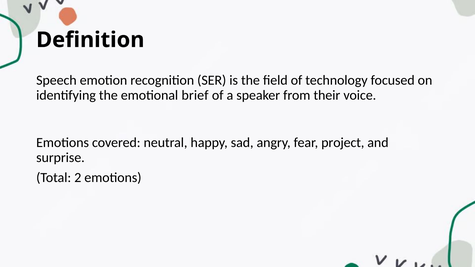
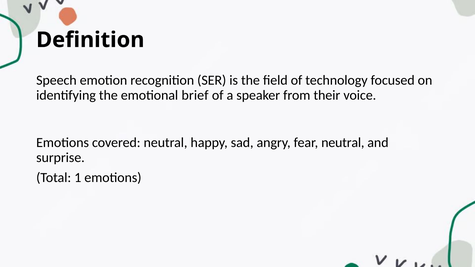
fear project: project -> neutral (343, 143)
2: 2 -> 1 (78, 178)
